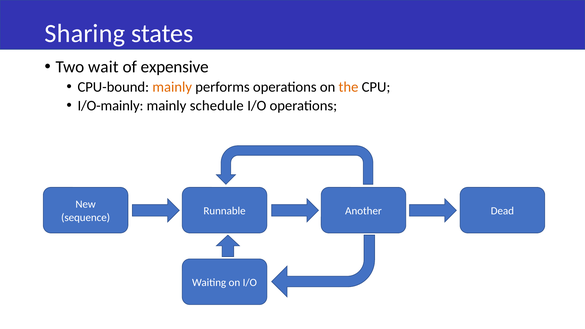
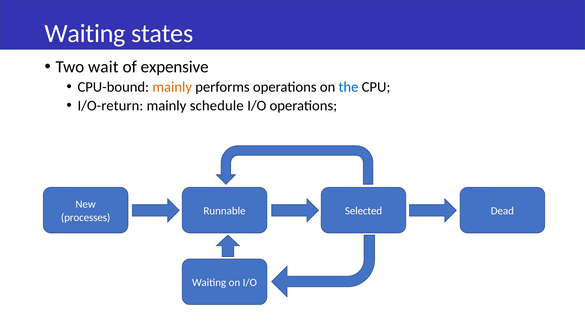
Sharing: Sharing -> Waiting (85, 34)
the colour: orange -> blue (348, 87)
I/O-mainly: I/O-mainly -> I/O-return (110, 106)
Another: Another -> Selected (364, 211)
sequence: sequence -> processes (86, 218)
